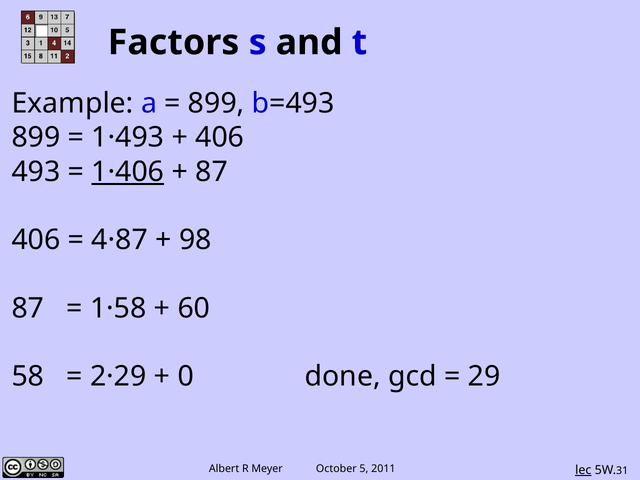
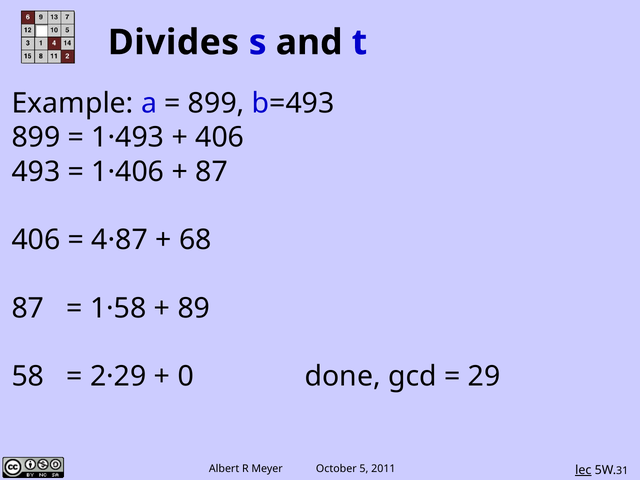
Factors: Factors -> Divides (173, 42)
1·406 underline: present -> none (128, 172)
98: 98 -> 68 (195, 240)
60: 60 -> 89 (194, 308)
